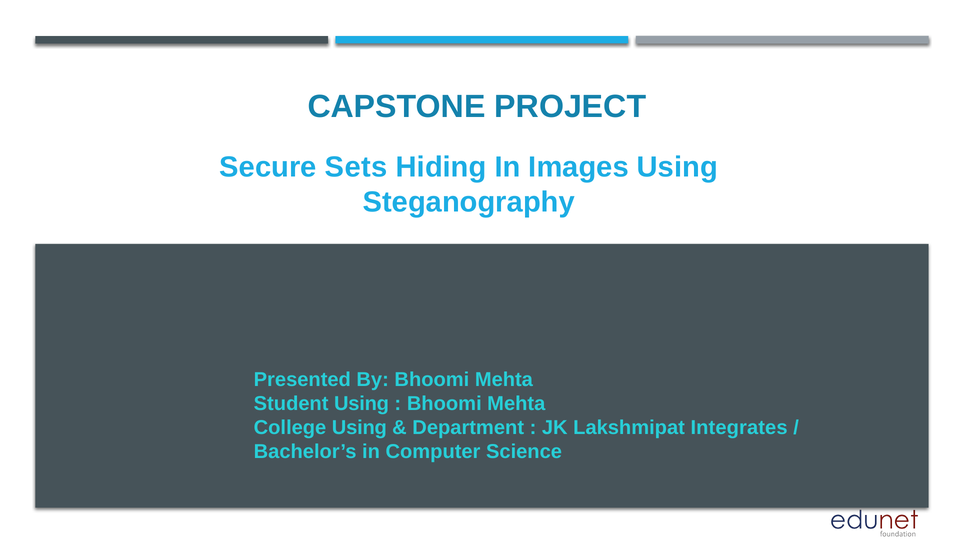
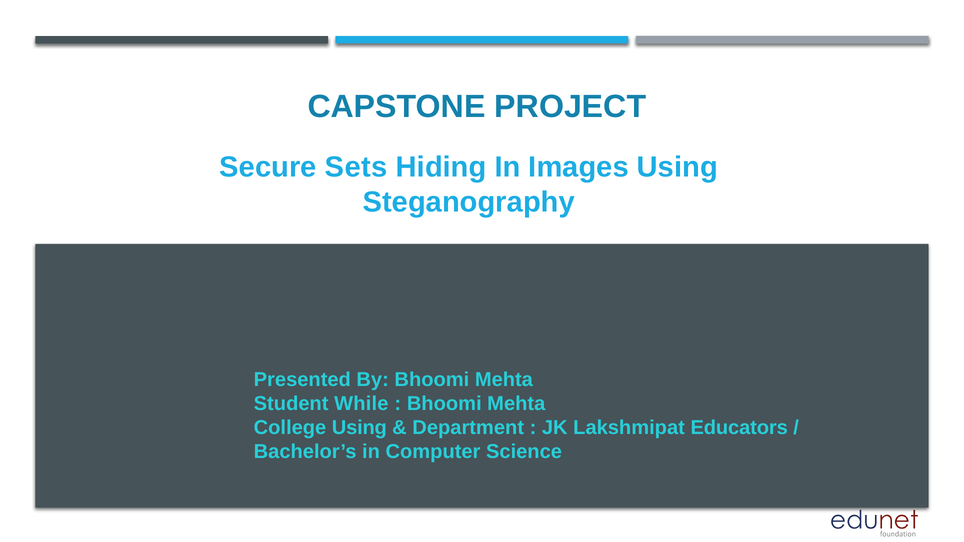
Student Using: Using -> While (361, 404)
Integrates: Integrates -> Educators (739, 428)
